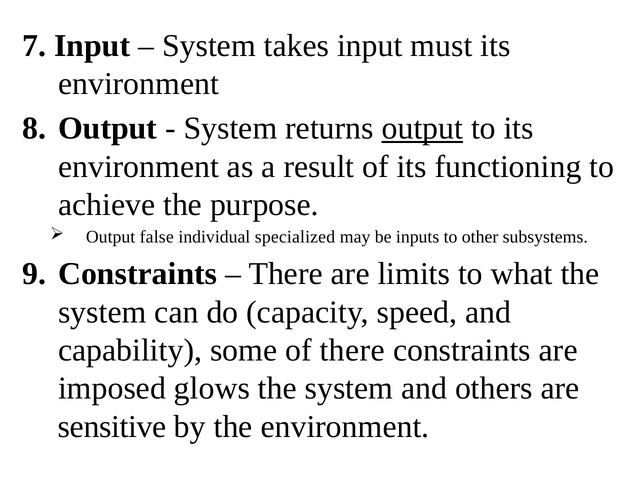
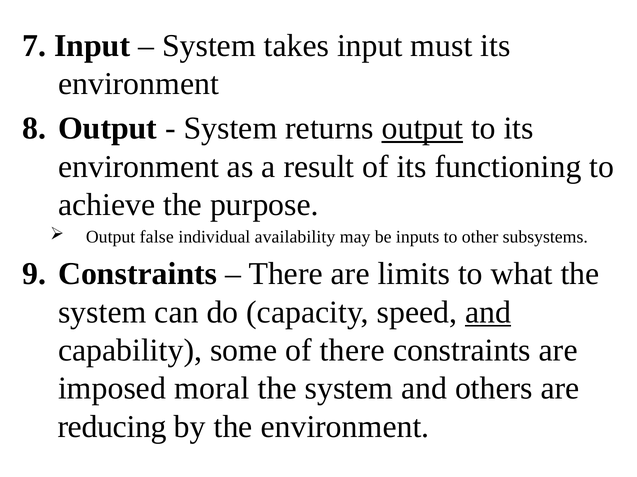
specialized: specialized -> availability (295, 237)
and underline: none -> present (488, 313)
glows: glows -> moral (212, 389)
sensitive: sensitive -> reducing (112, 427)
